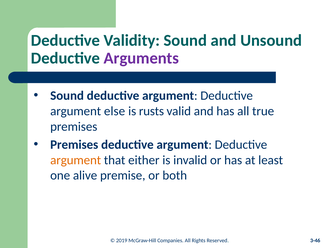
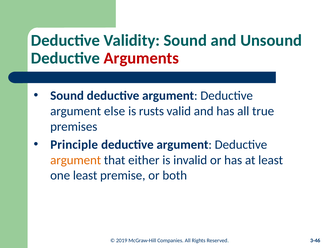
Arguments colour: purple -> red (141, 58)
Premises: Premises -> Principle (74, 145)
one alive: alive -> least (85, 176)
